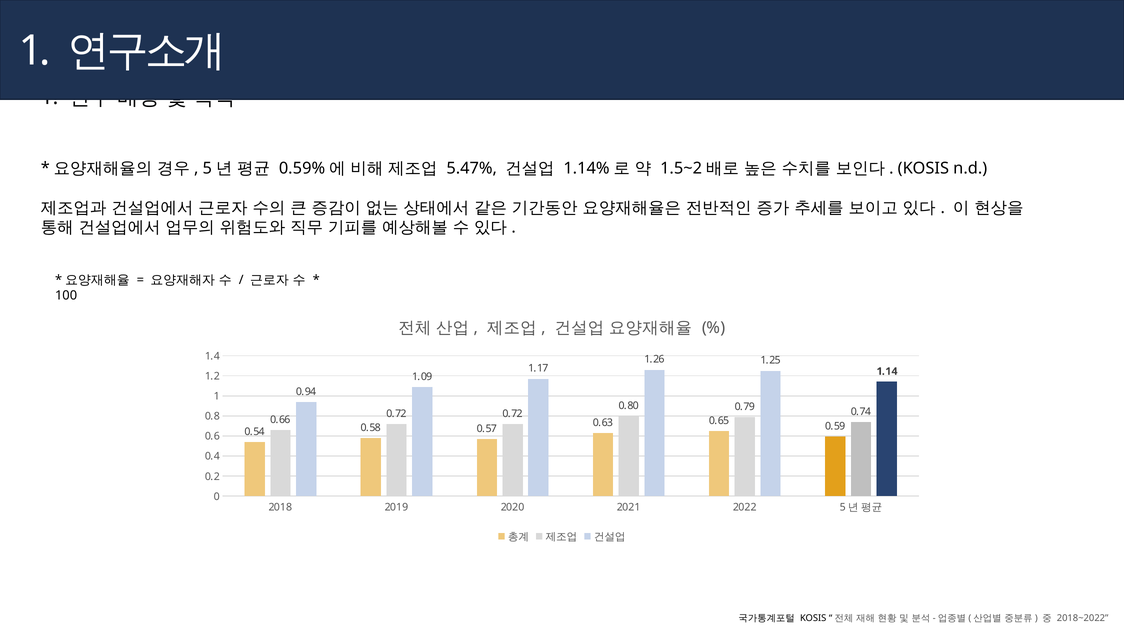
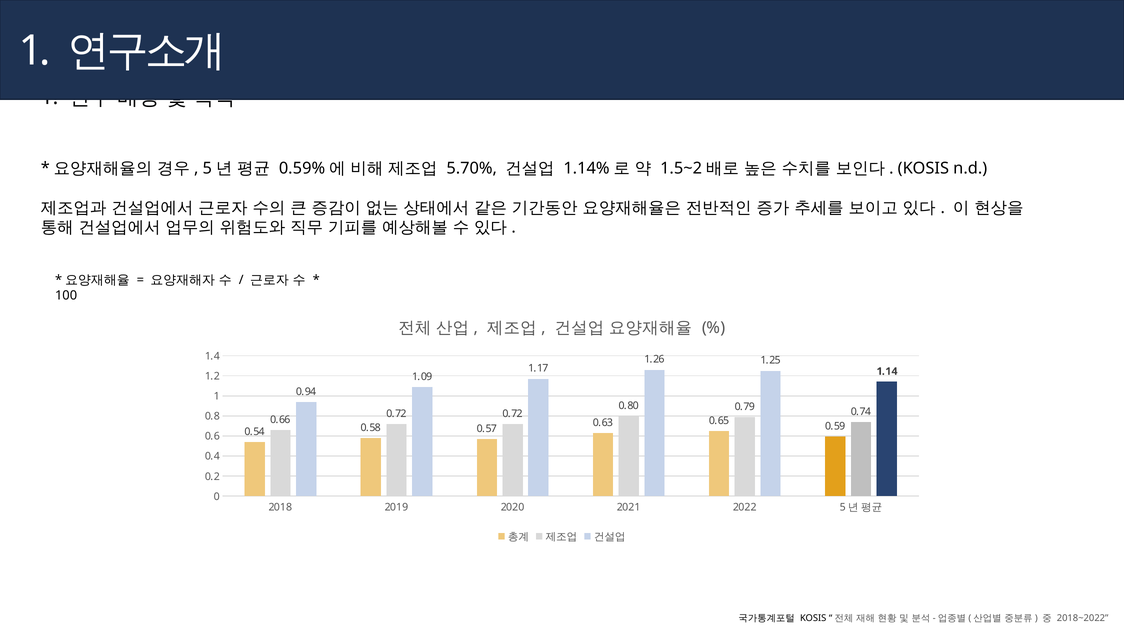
5.47%: 5.47% -> 5.70% (472, 169)
